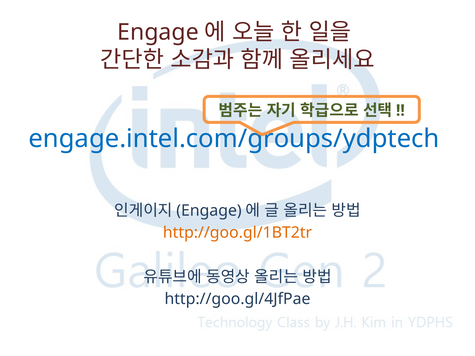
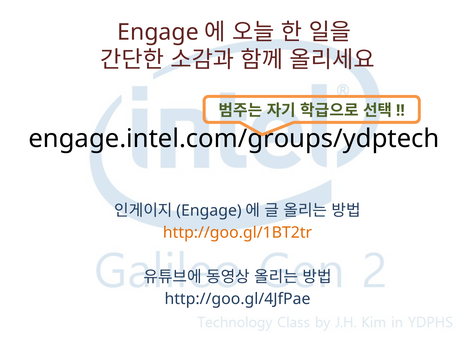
engage.intel.com/groups/ydptech colour: blue -> black (234, 139)
